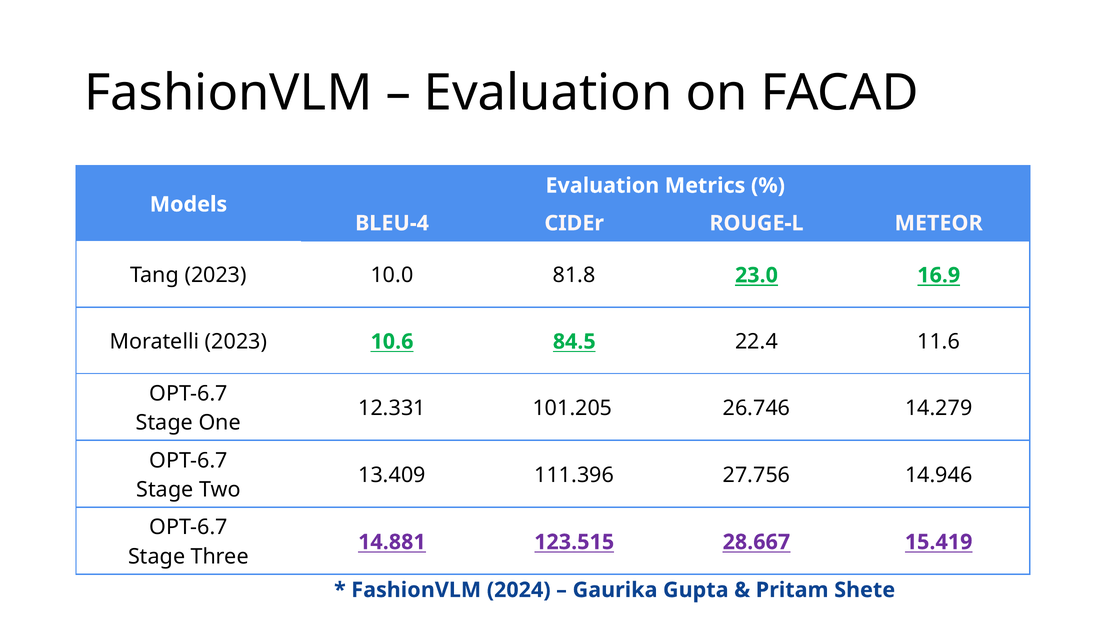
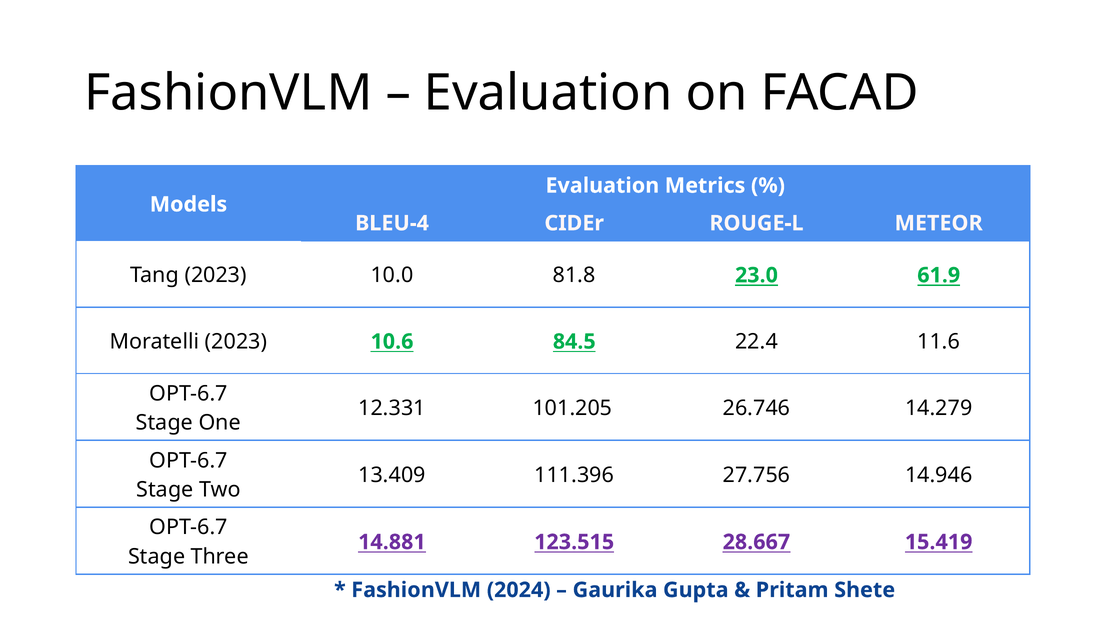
16.9: 16.9 -> 61.9 (939, 275)
